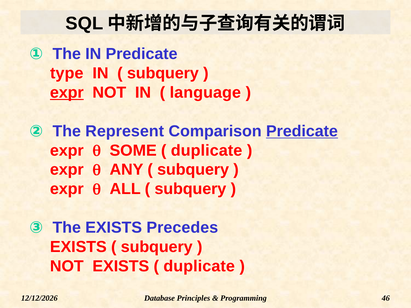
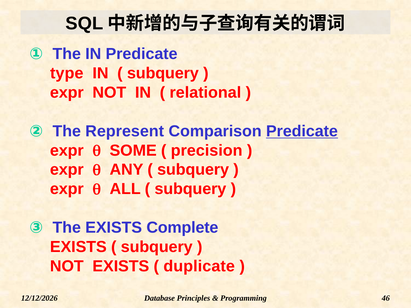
expr underline: present -> none (67, 93)
language: language -> relational (205, 93)
duplicate: duplicate -> precision (207, 151)
Precedes: Precedes -> Complete (182, 228)
